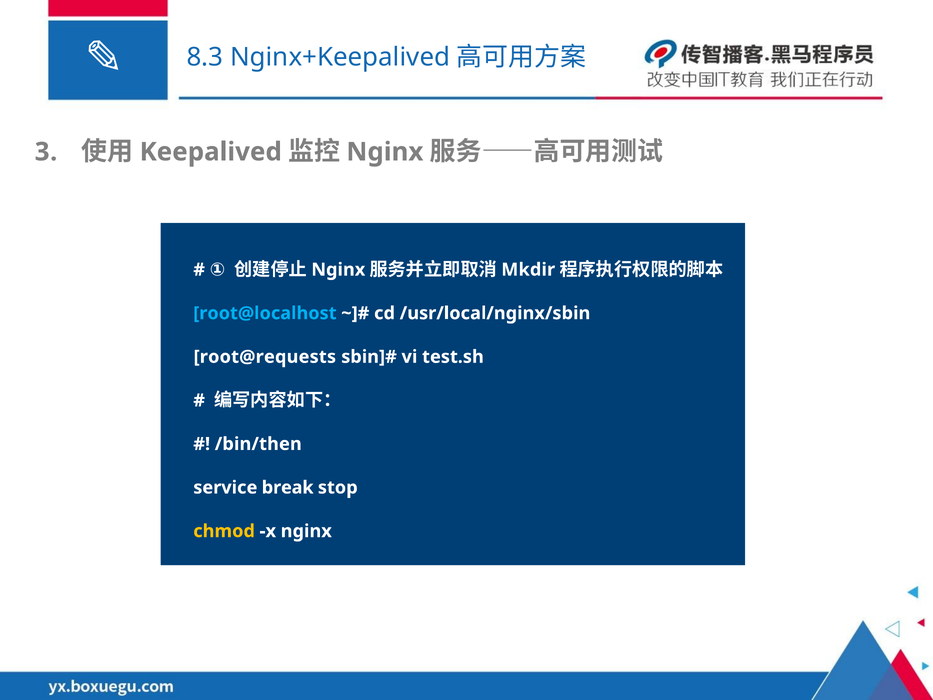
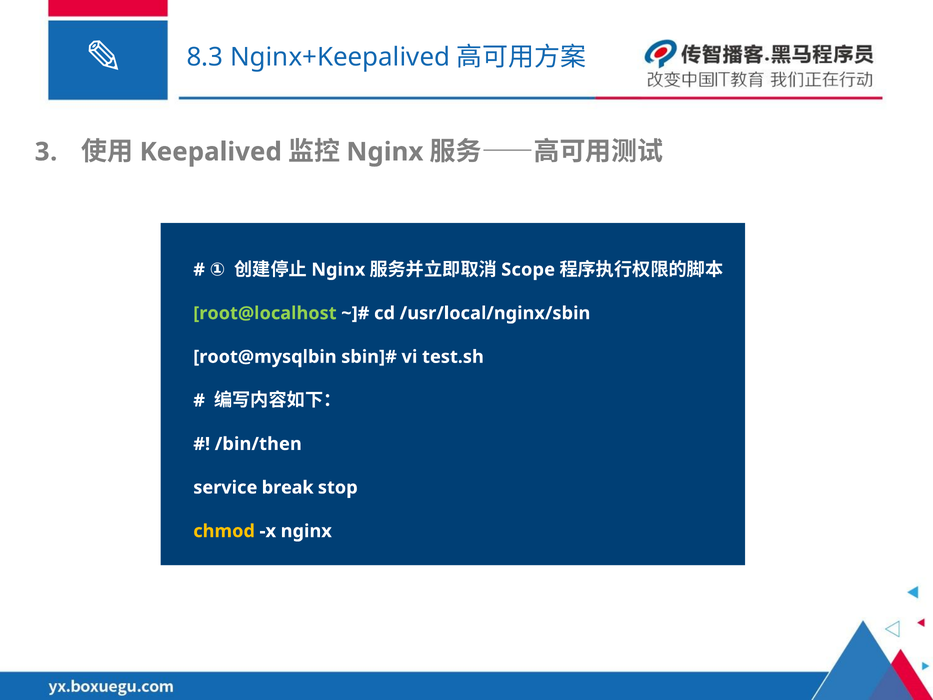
Mkdir: Mkdir -> Scope (528, 270)
root@localhost colour: light blue -> light green (265, 313)
root@requests: root@requests -> root@mysqlbin (265, 357)
